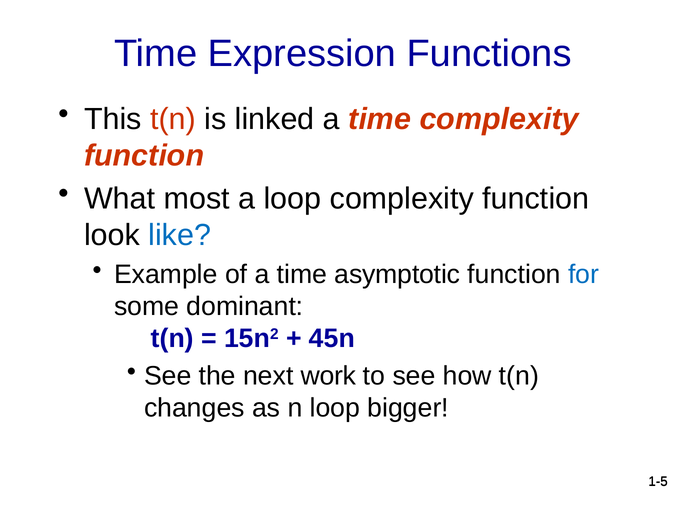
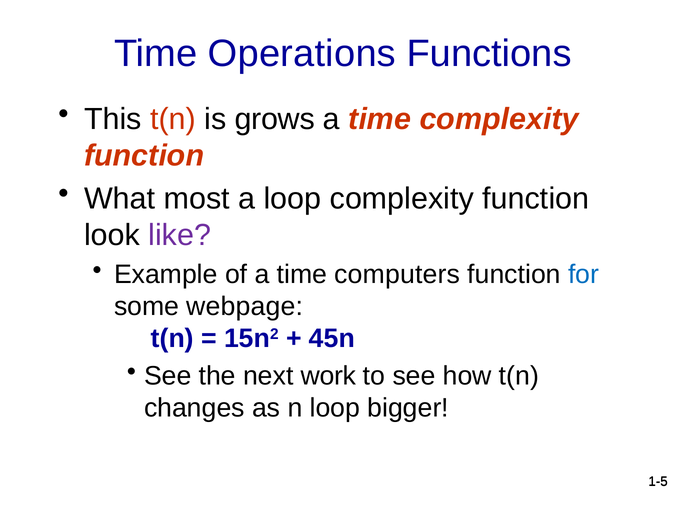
Expression: Expression -> Operations (302, 53)
linked: linked -> grows (275, 119)
like colour: blue -> purple (180, 235)
asymptotic: asymptotic -> computers (397, 274)
dominant: dominant -> webpage (245, 306)
